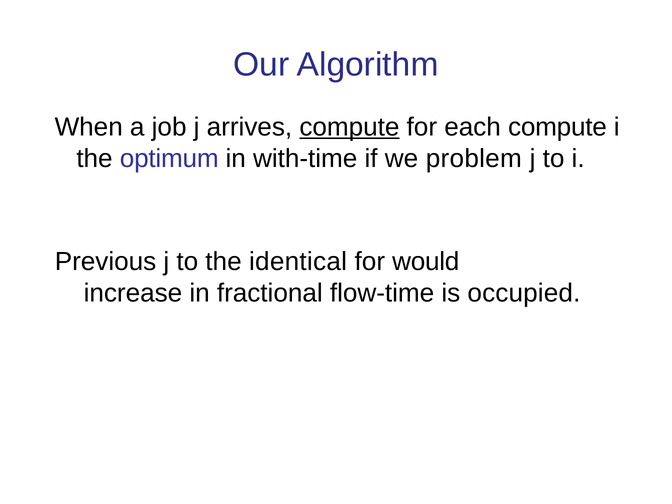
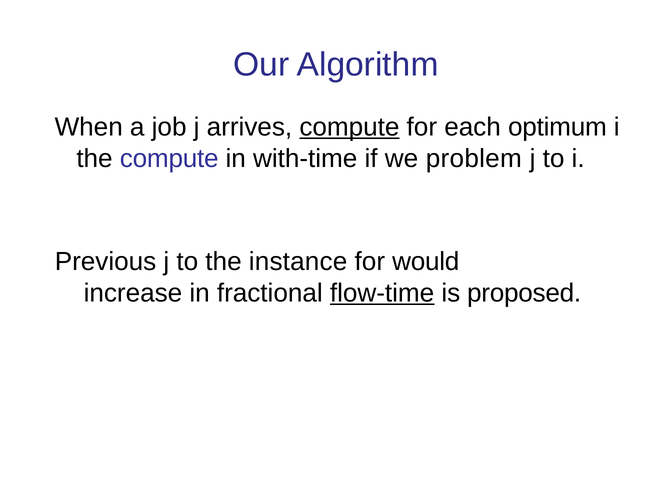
each compute: compute -> optimum (557, 127)
the optimum: optimum -> compute (169, 159)
identical: identical -> instance (298, 262)
flow-time underline: none -> present (382, 293)
occupied: occupied -> proposed (524, 293)
